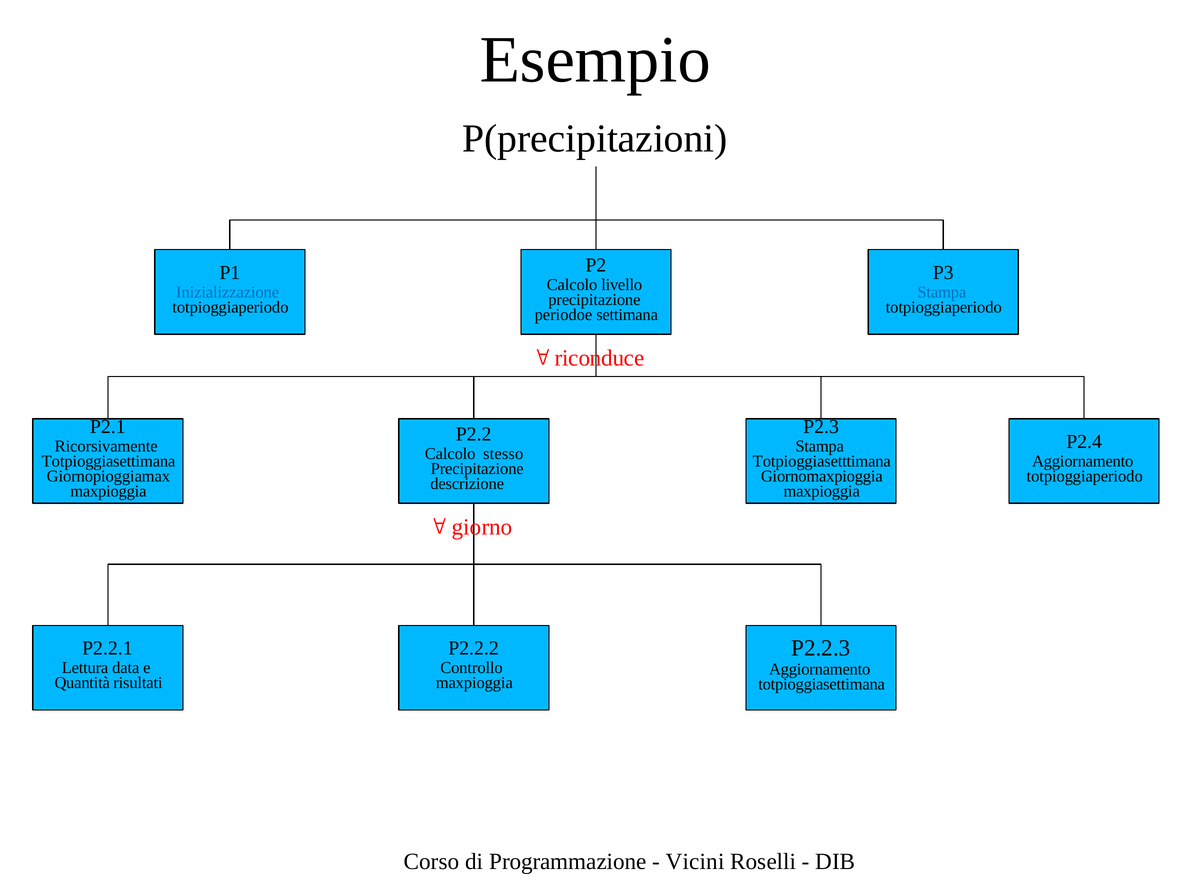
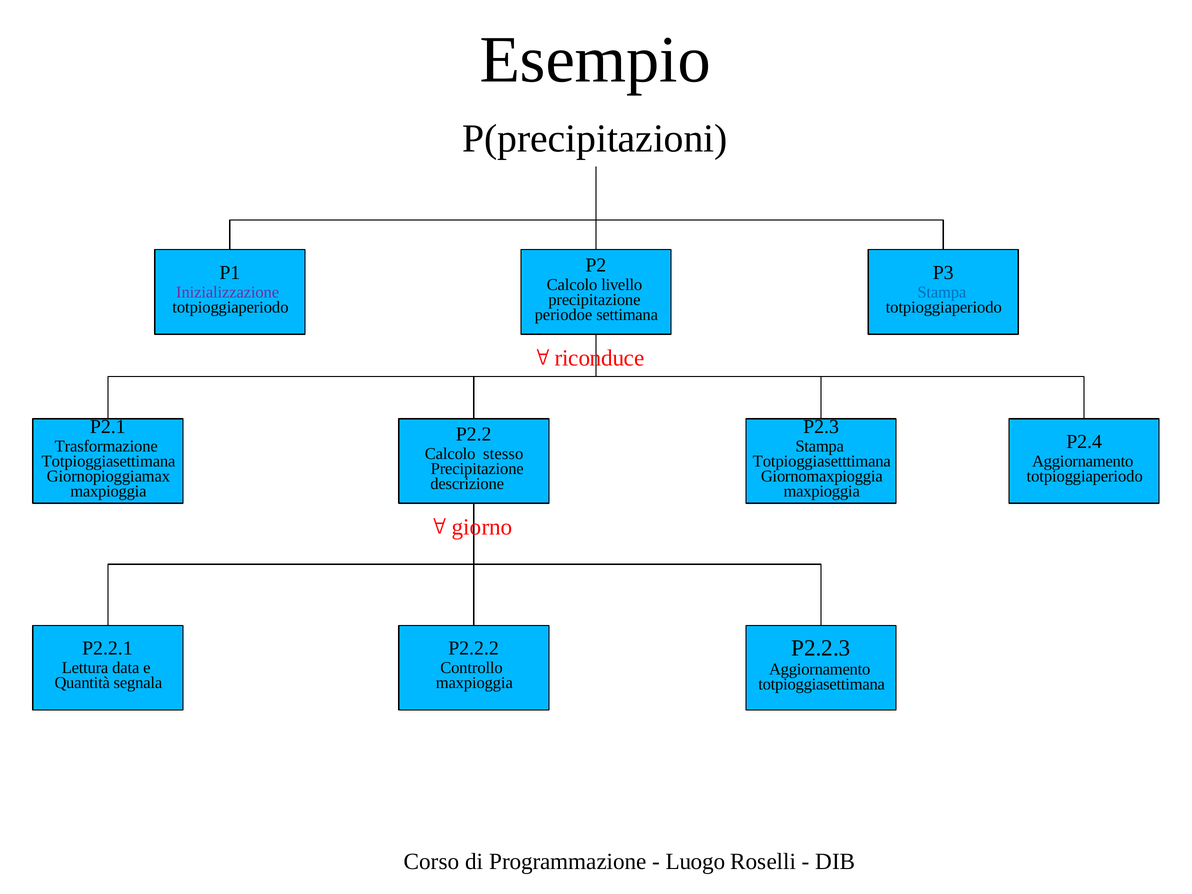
Inizializzazione colour: blue -> purple (228, 292)
Ricorsivamente: Ricorsivamente -> Trasformazione (106, 446)
risultati: risultati -> segnala (138, 683)
Vicini: Vicini -> Luogo (695, 861)
